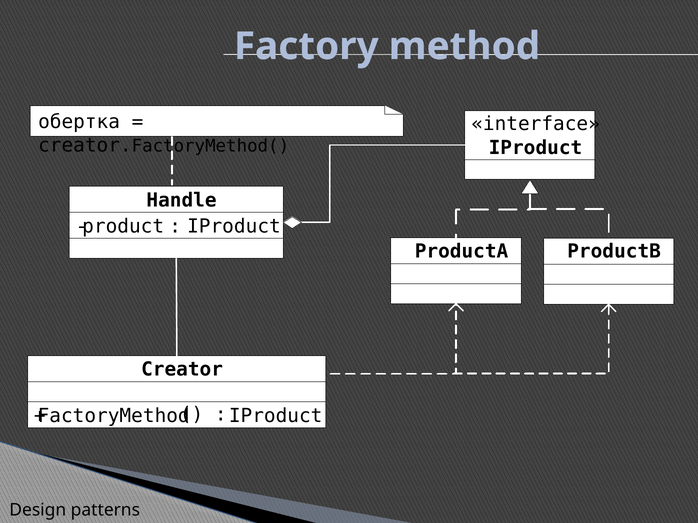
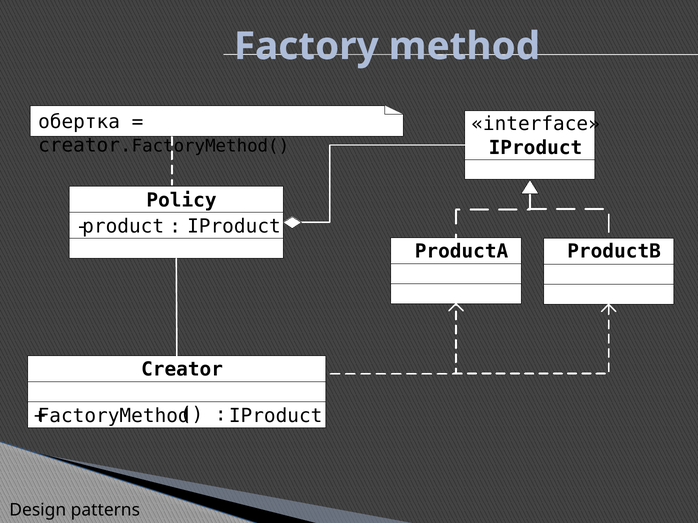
Handle: Handle -> Policy (182, 200)
